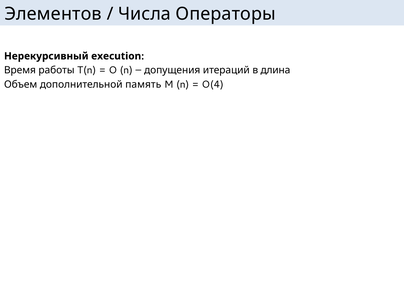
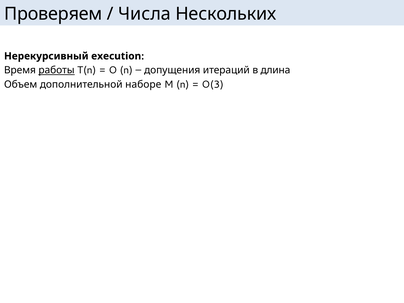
Элементов: Элементов -> Проверяем (53, 14)
Операторы: Операторы -> Нескольких (226, 14)
работы underline: none -> present (57, 70)
память: память -> наборе (143, 84)
O(4: O(4 -> O(3 (213, 84)
